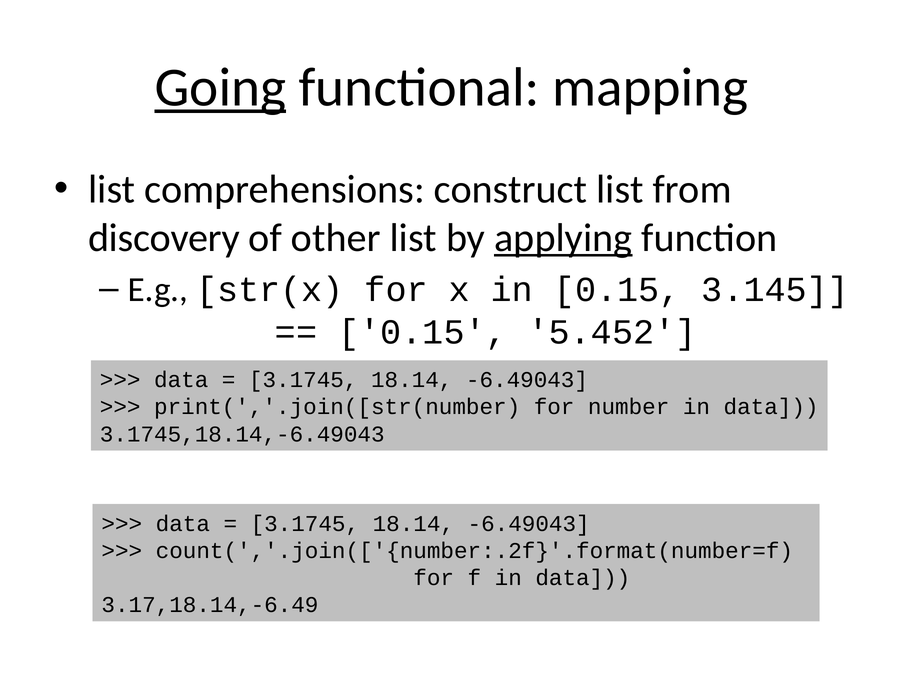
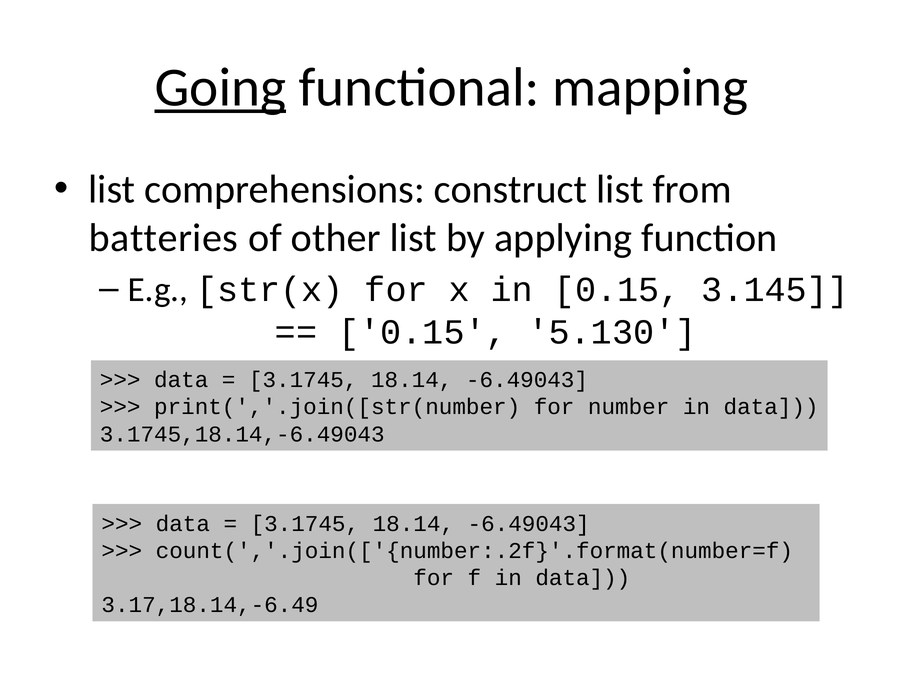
discovery: discovery -> batteries (164, 238)
applying underline: present -> none (563, 238)
5.452: 5.452 -> 5.130 (612, 332)
